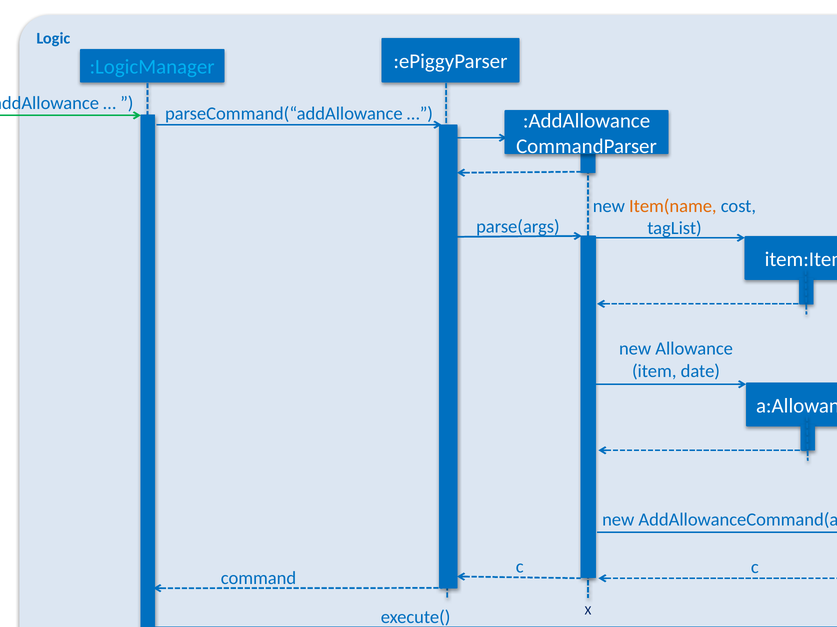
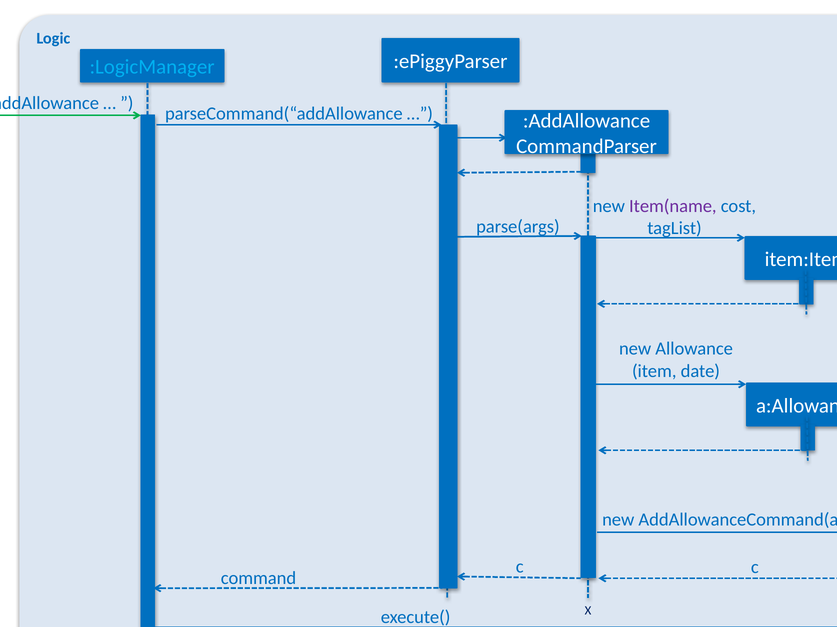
Item(name colour: orange -> purple (673, 206)
